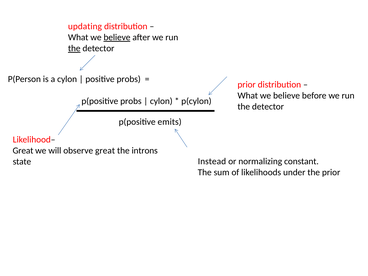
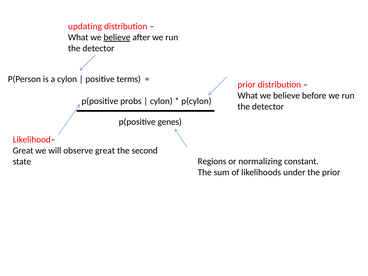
the underline: present -> none (74, 48)
positive probs: probs -> terms (129, 79)
emits: emits -> genes (170, 122)
introns: introns -> second (145, 151)
Instead: Instead -> Regions (212, 161)
